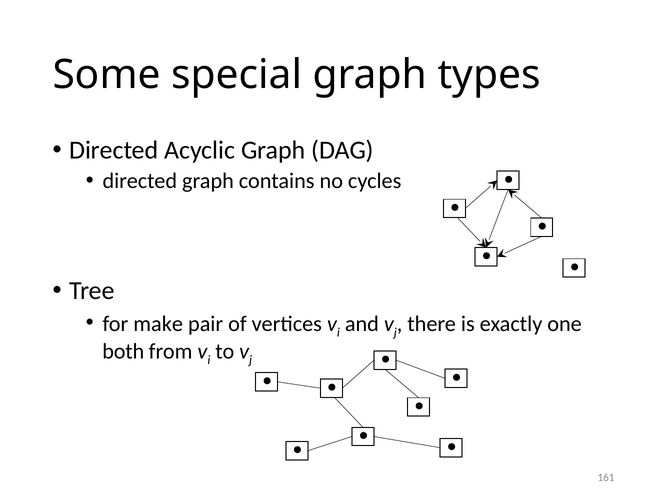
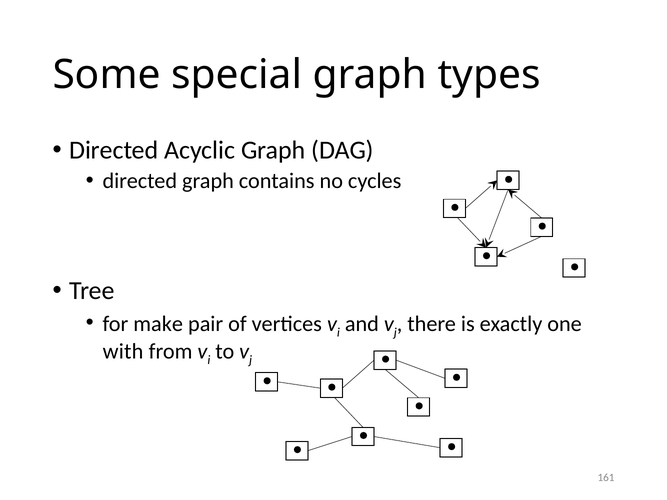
both: both -> with (123, 351)
